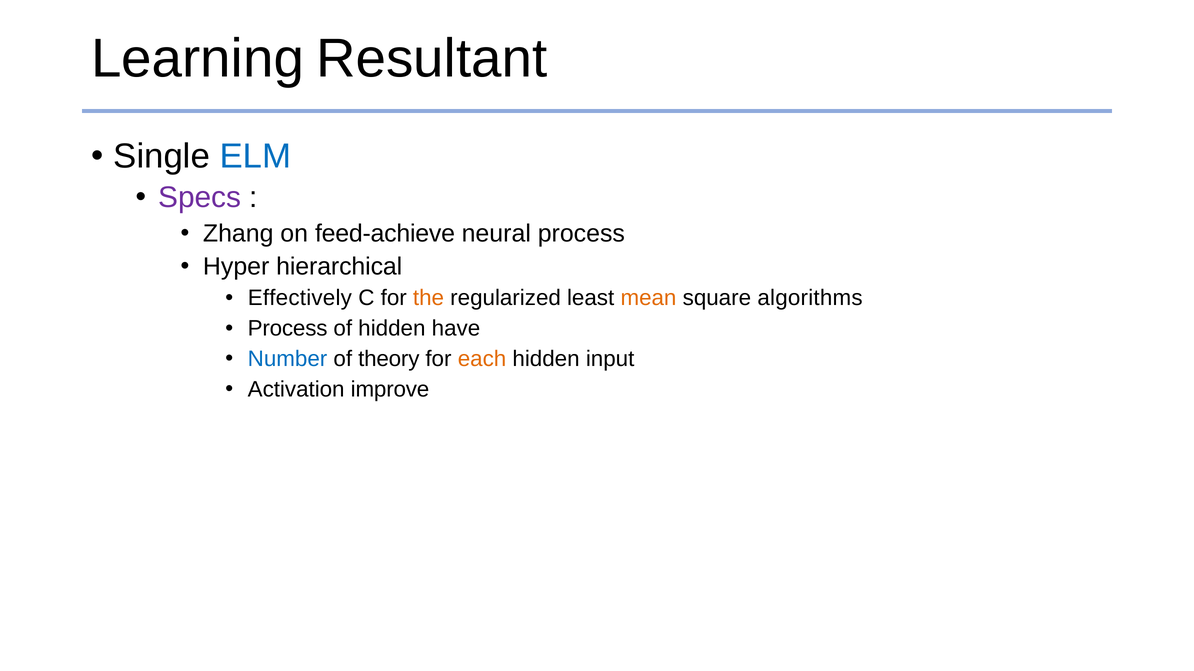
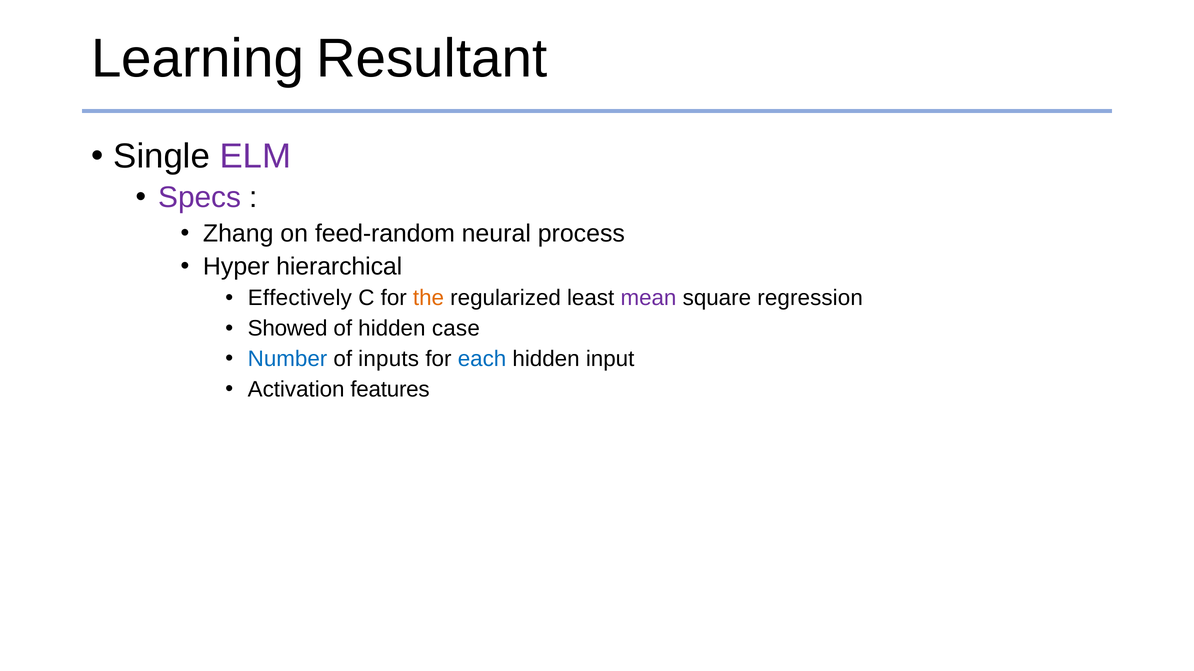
ELM colour: blue -> purple (255, 157)
feed-achieve: feed-achieve -> feed-random (385, 234)
mean colour: orange -> purple (649, 298)
algorithms: algorithms -> regression (810, 298)
Process: Process -> Showed (288, 329)
have: have -> case (456, 329)
theory: theory -> inputs (389, 359)
each colour: orange -> blue (482, 359)
improve: improve -> features (390, 390)
